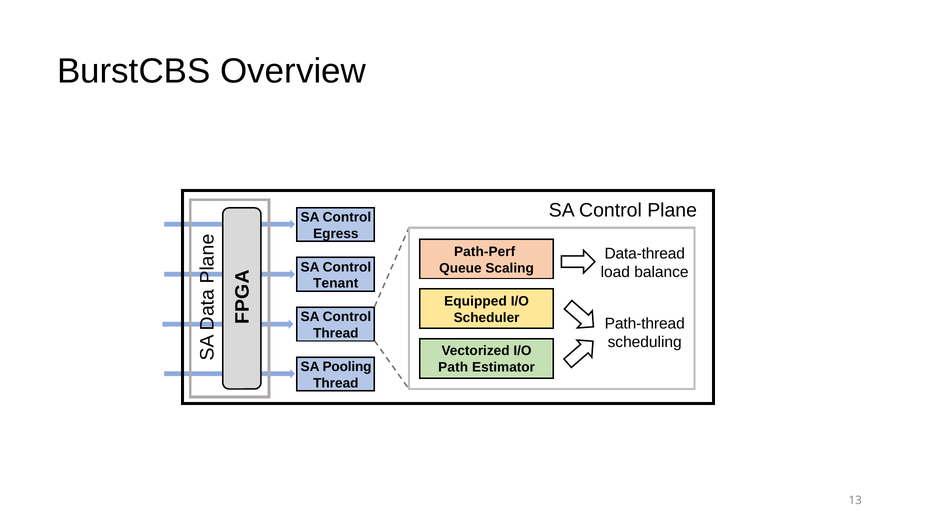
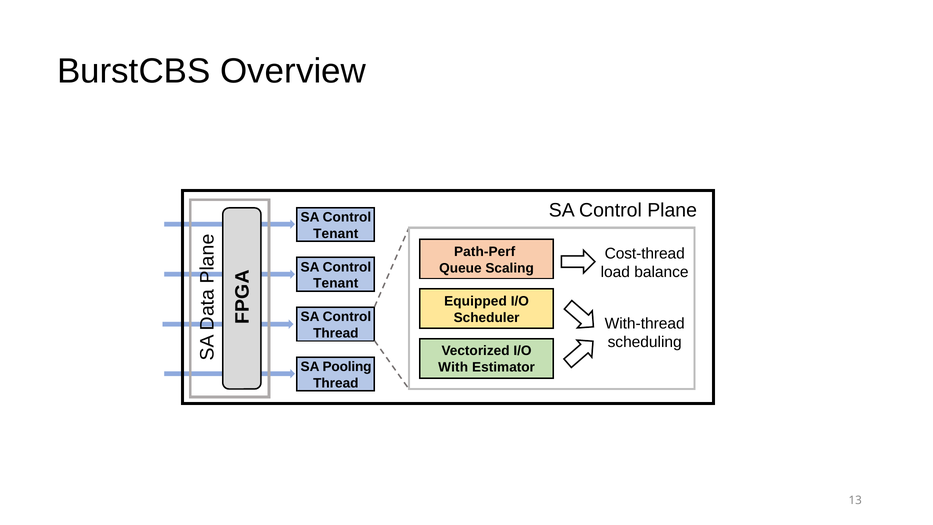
Egress: Egress -> Tenant (336, 234)
Data-thread: Data-thread -> Cost-thread (645, 254)
Path-thread: Path-thread -> With-thread (645, 323)
Path: Path -> With (453, 367)
